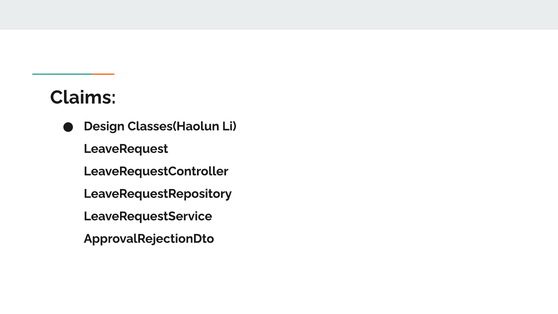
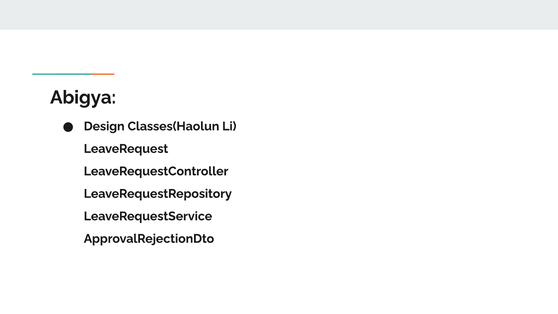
Claims: Claims -> Abigya (83, 97)
